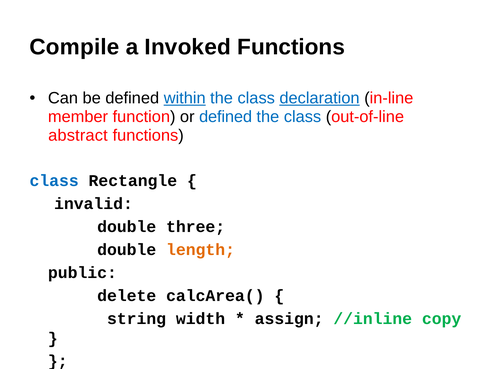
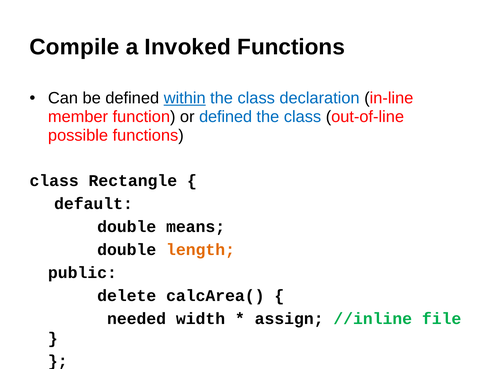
declaration underline: present -> none (320, 98)
abstract: abstract -> possible (78, 135)
class colour: blue -> black (54, 181)
invalid: invalid -> default (93, 204)
three: three -> means (196, 227)
string: string -> needed (137, 319)
copy: copy -> file (442, 319)
